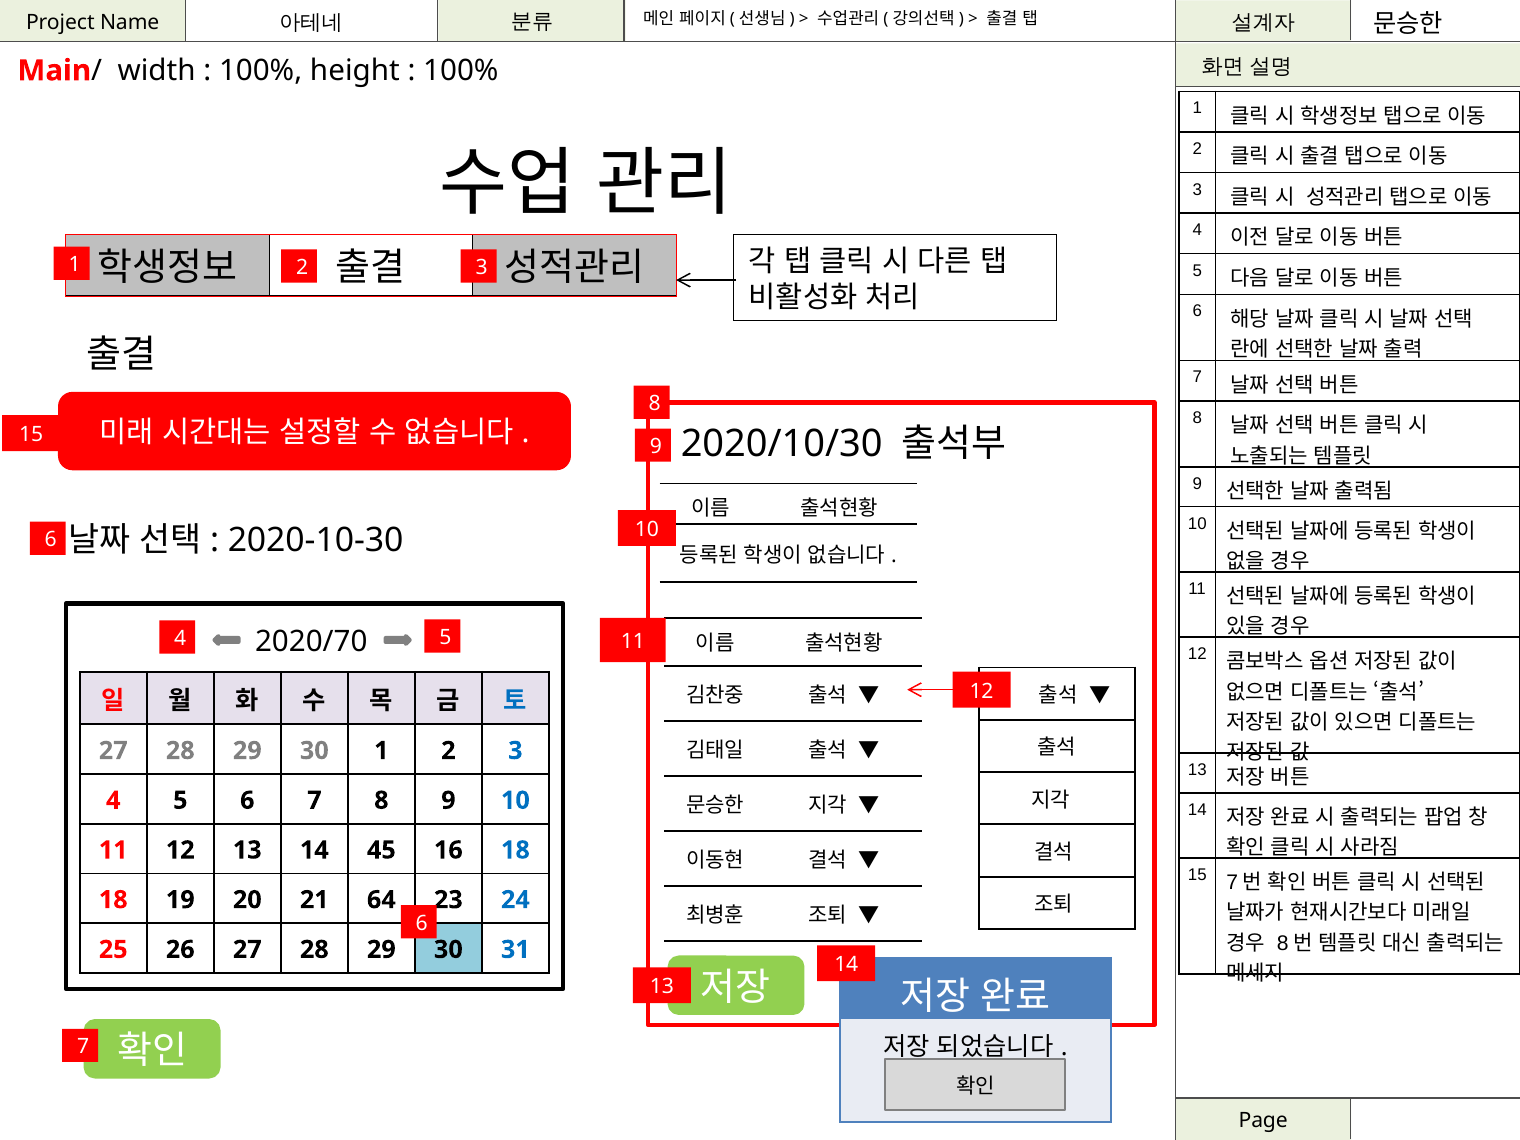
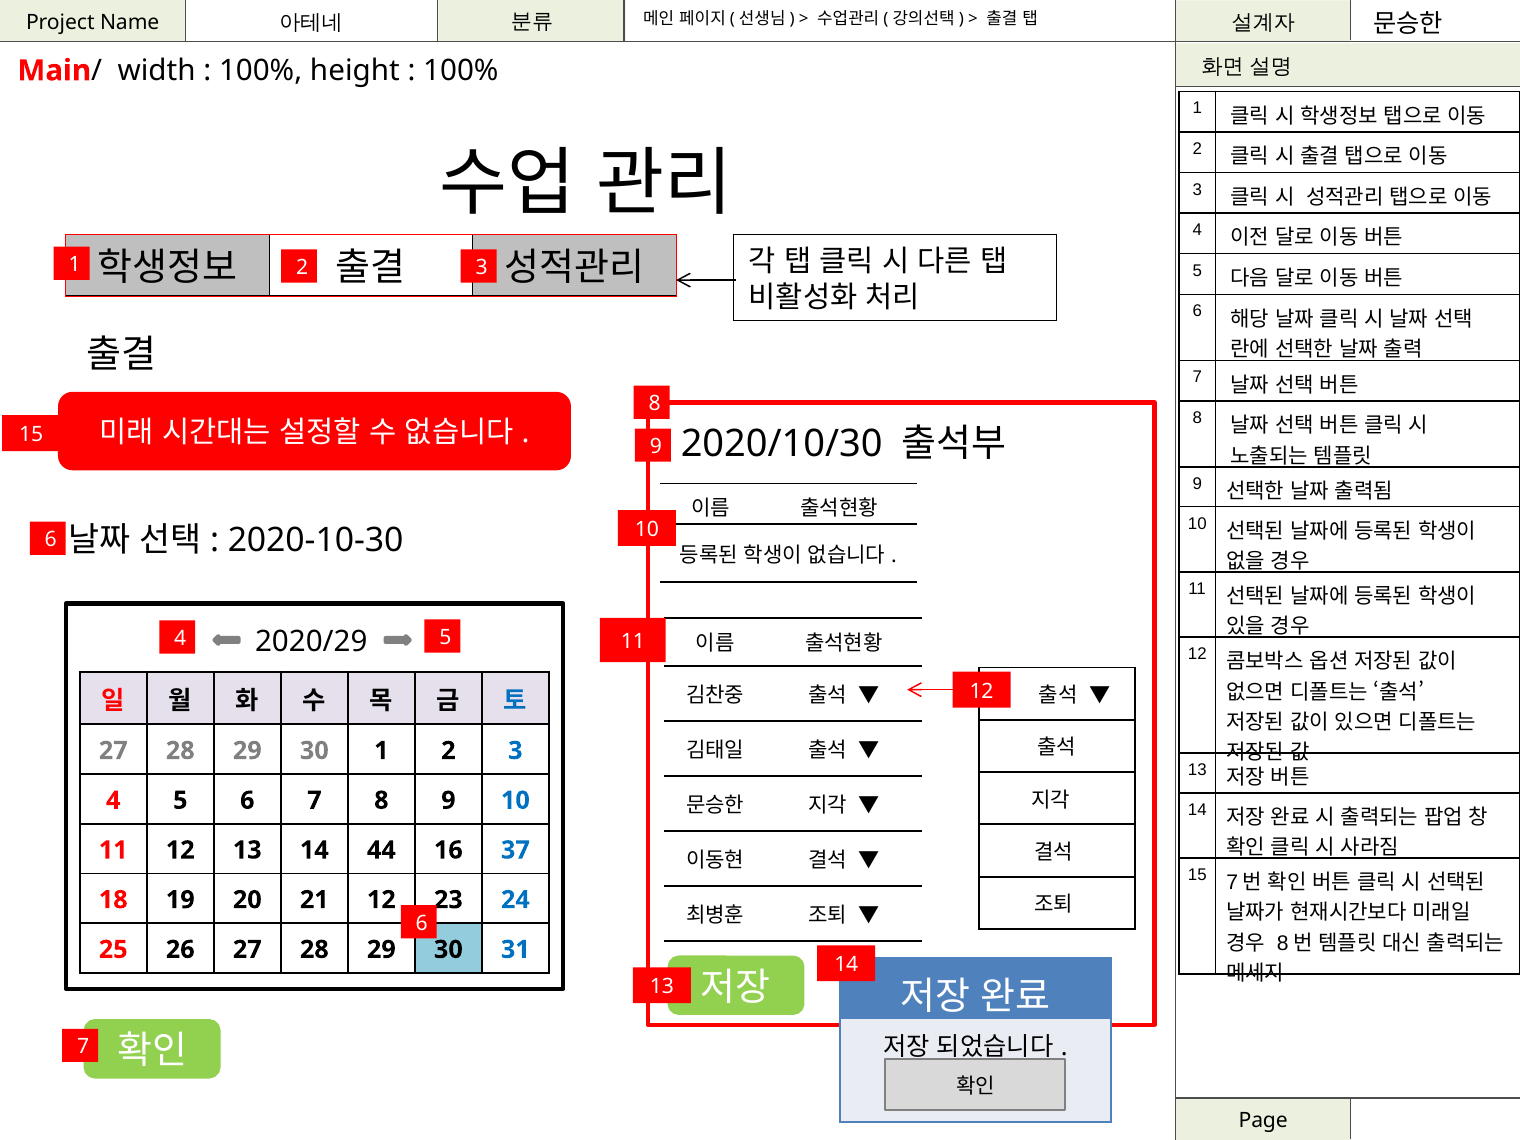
2020/70: 2020/70 -> 2020/29 (311, 642)
45: 45 -> 44 (381, 850)
16 18: 18 -> 37 (515, 850)
21 64: 64 -> 12 (381, 900)
